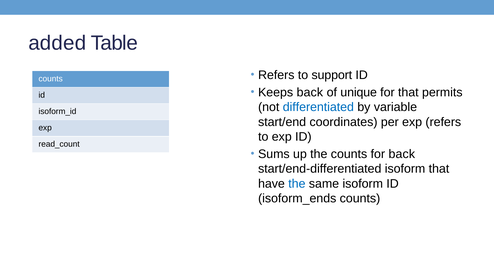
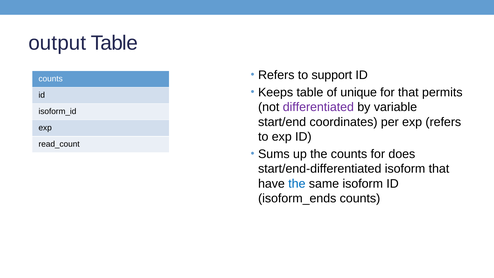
added: added -> output (57, 43)
Keeps back: back -> table (310, 92)
differentiated colour: blue -> purple (318, 107)
for back: back -> does (402, 154)
